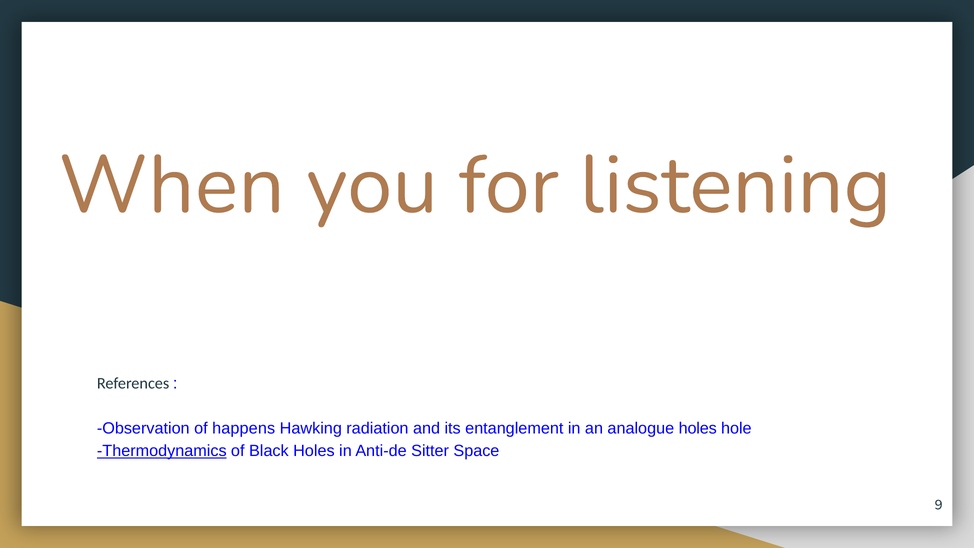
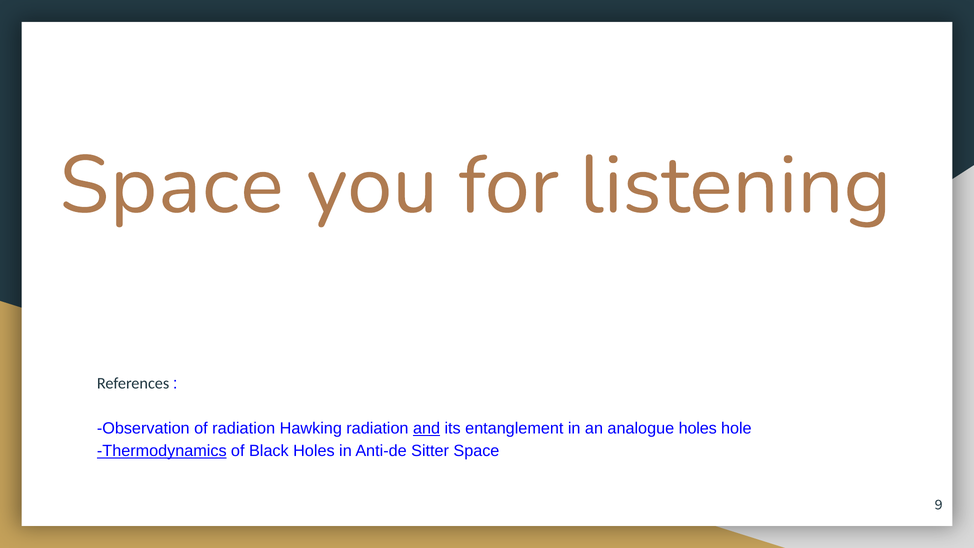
When: When -> Space (171, 185)
of happens: happens -> radiation (244, 428)
and underline: none -> present (427, 428)
